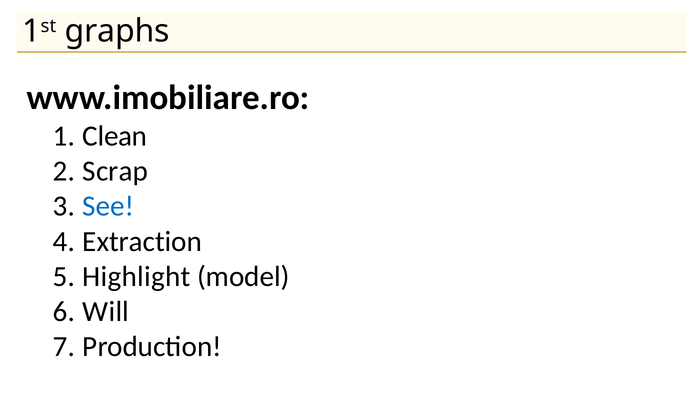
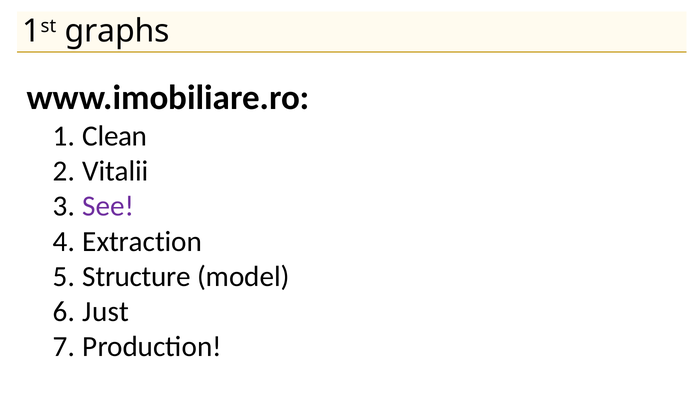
Scrap: Scrap -> Vitalii (116, 171)
See colour: blue -> purple (108, 206)
Highlight: Highlight -> Structure (137, 276)
Will: Will -> Just (106, 311)
